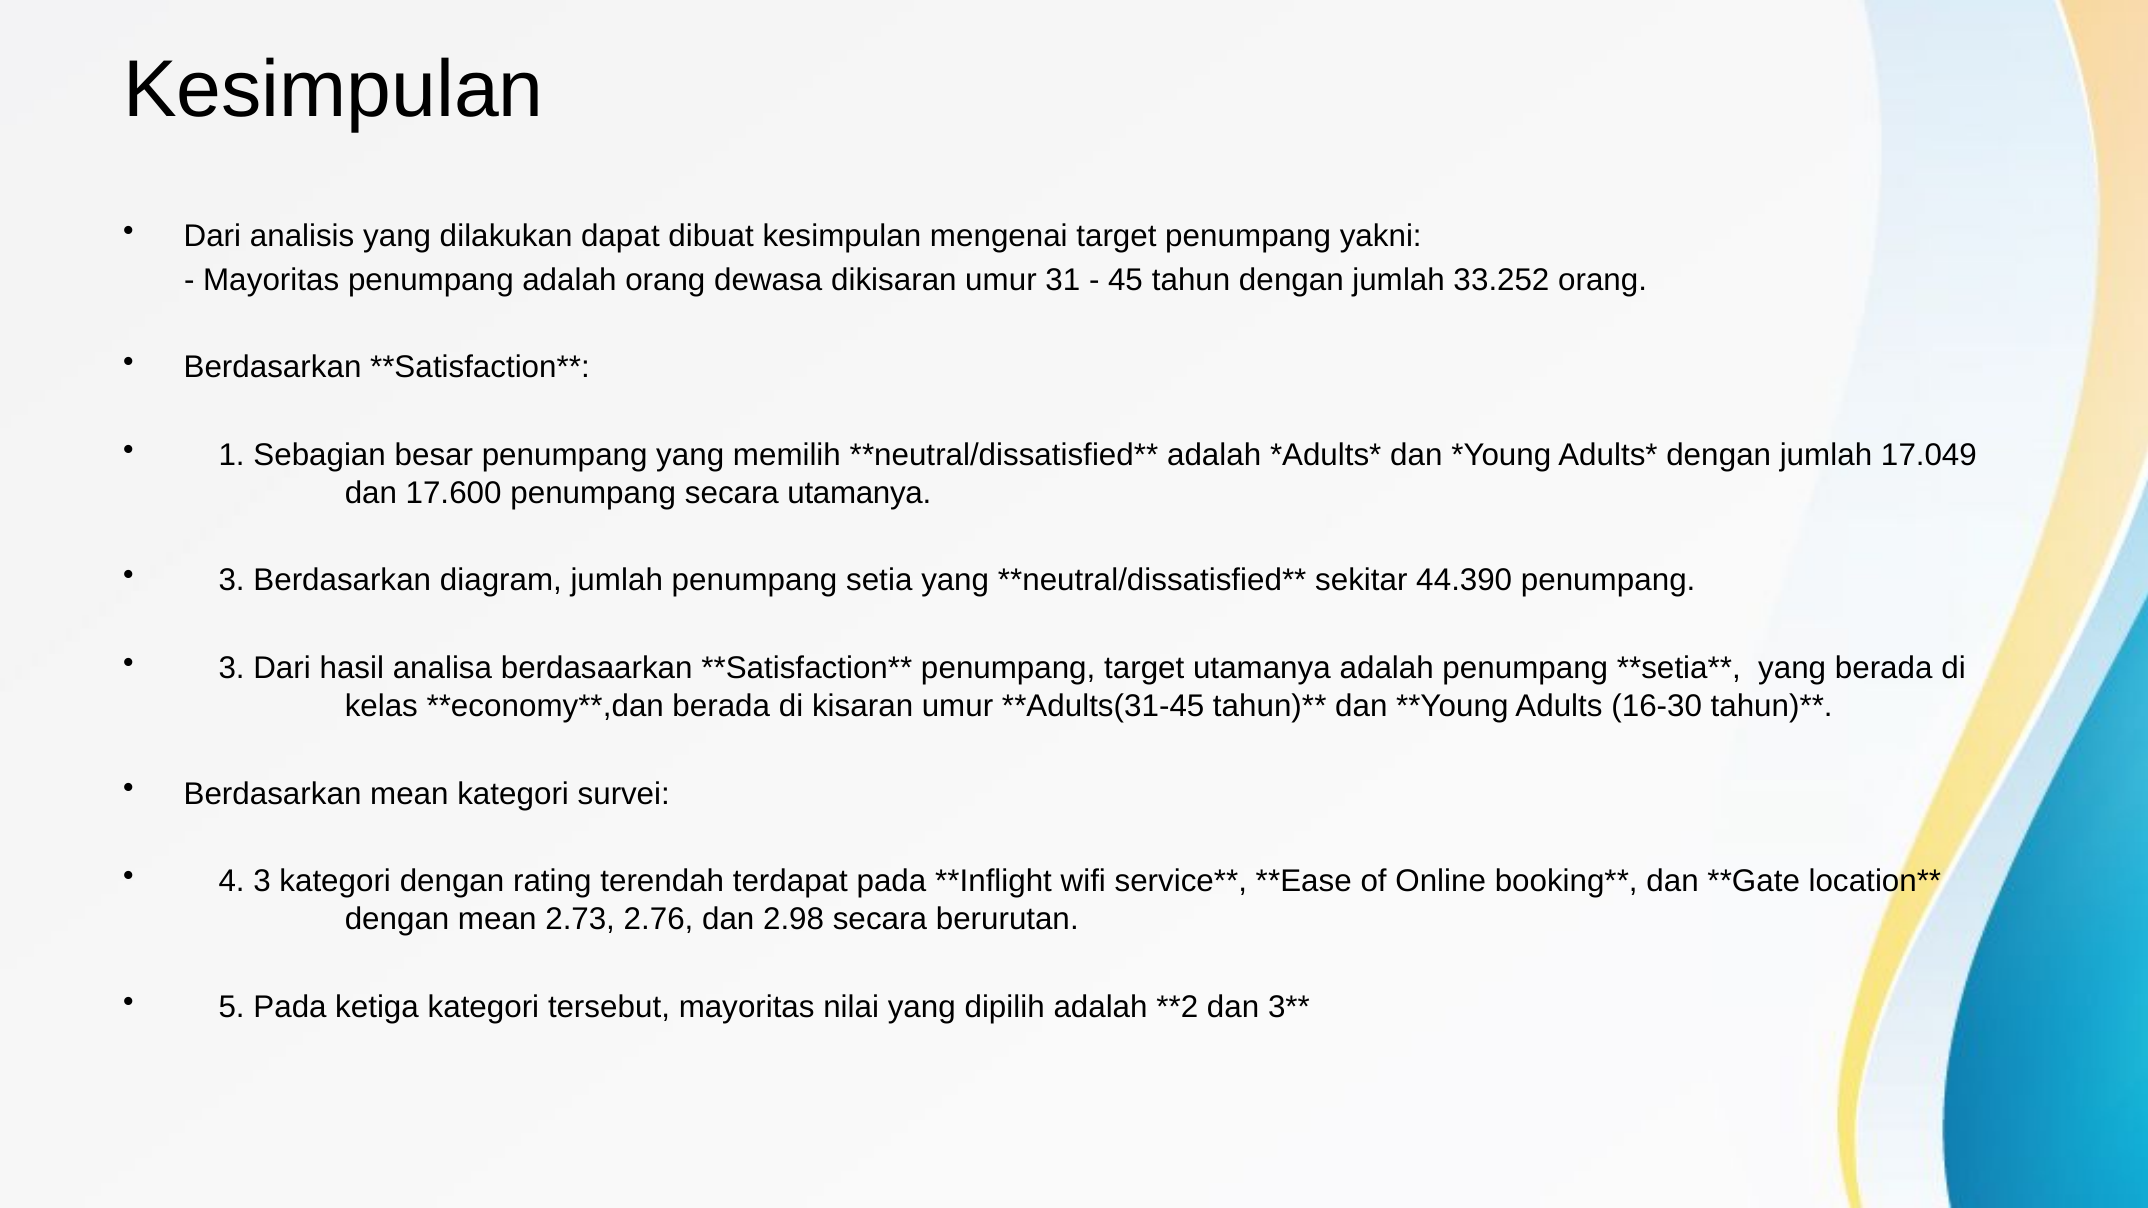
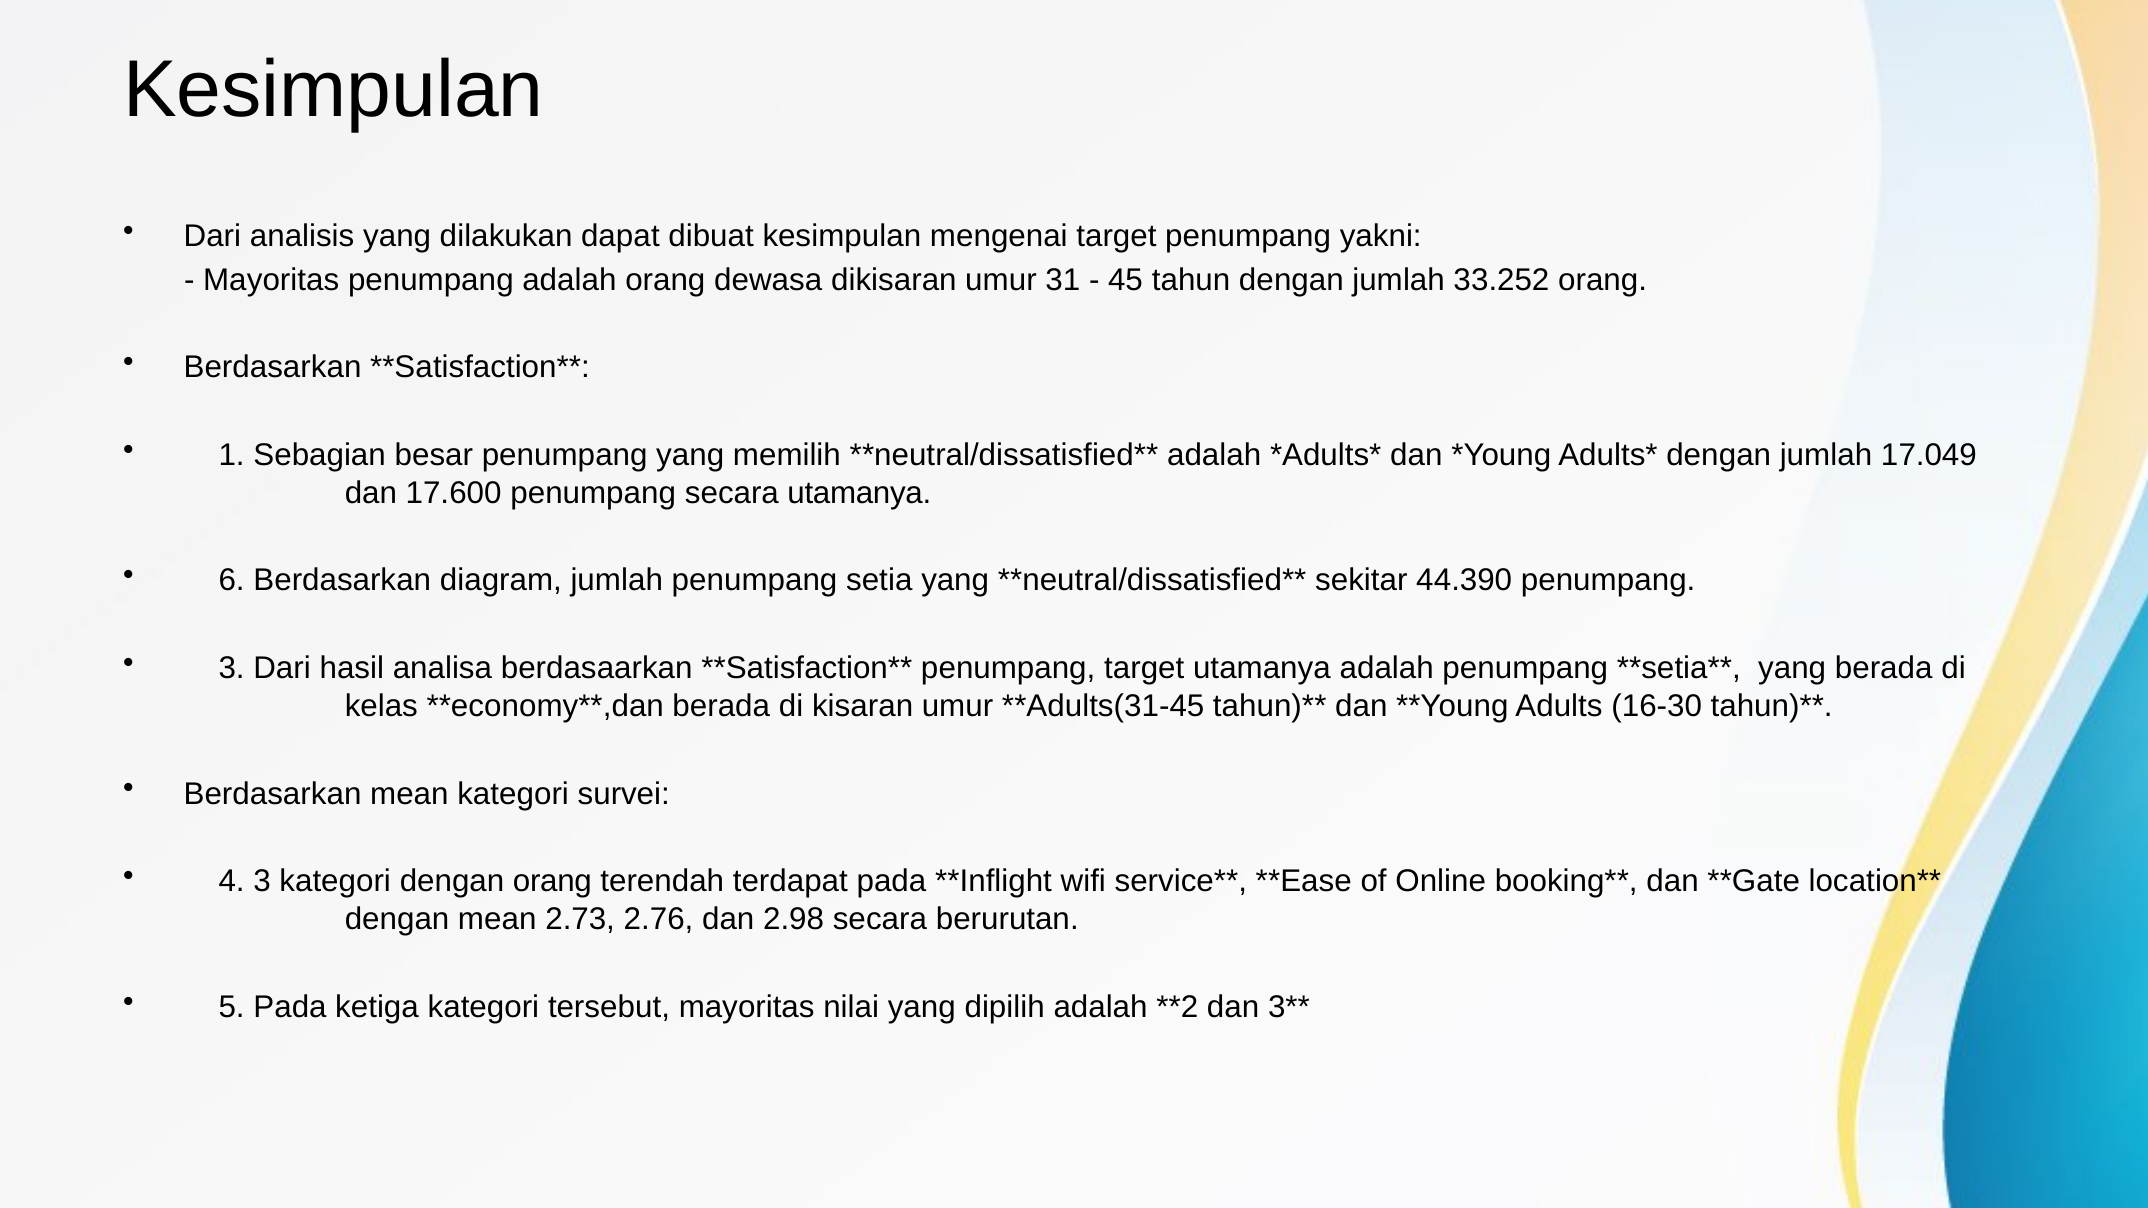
3: 3 -> 6 (232, 581)
dengan rating: rating -> orang (552, 882)
